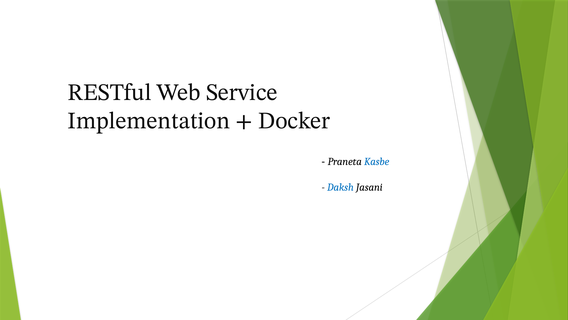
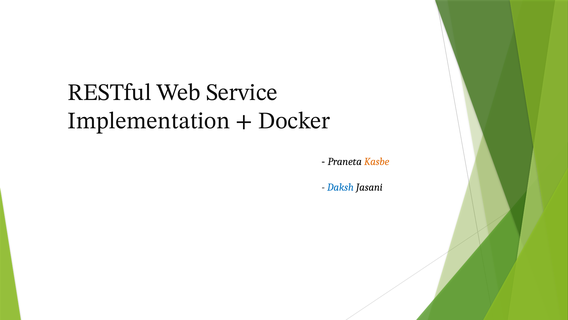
Kasbe colour: blue -> orange (377, 162)
